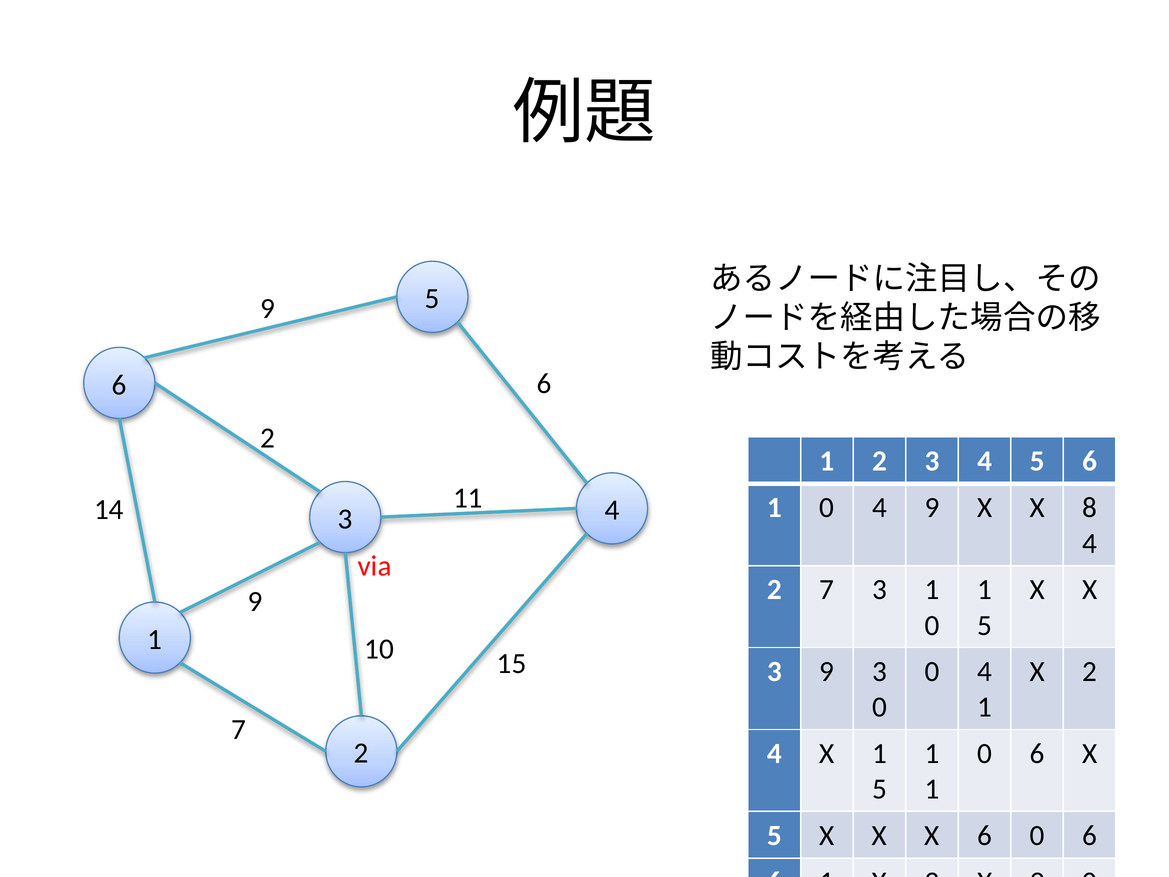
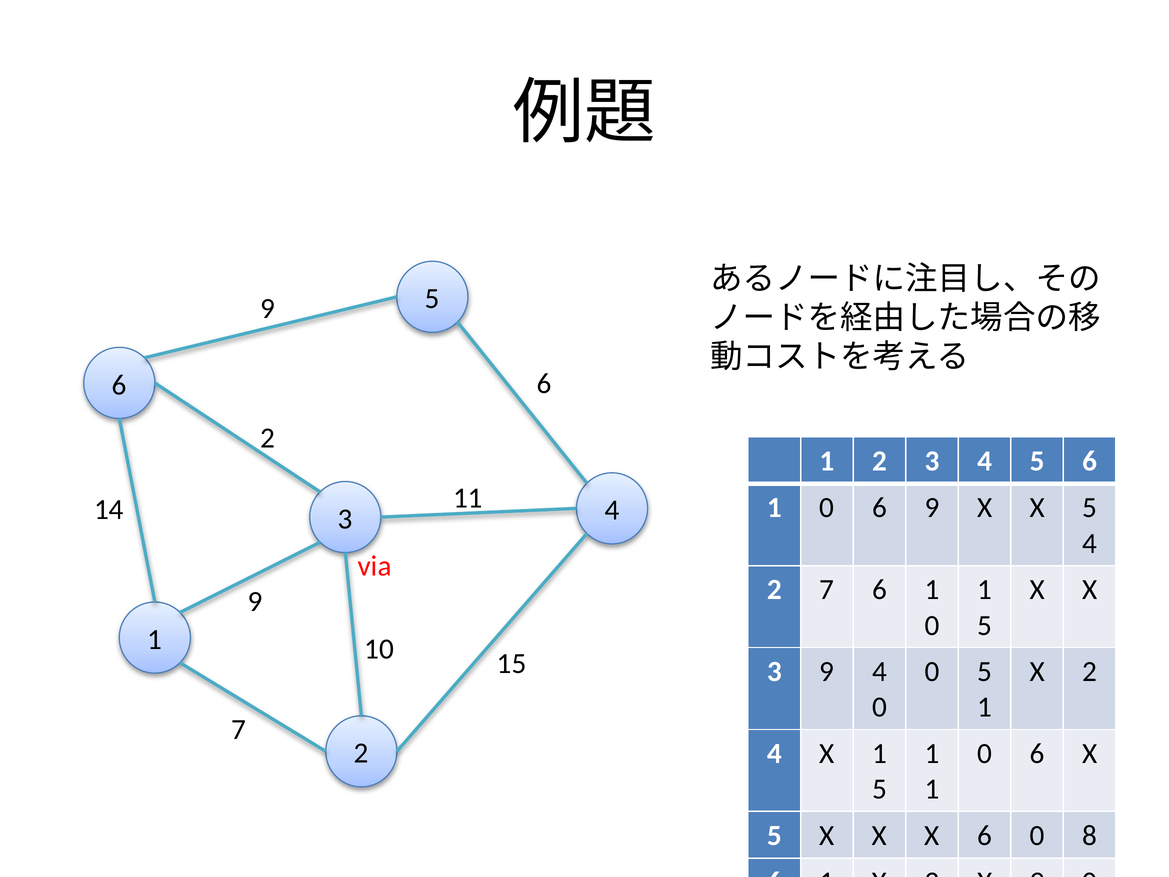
4: 4 -> 6 (879, 508)
X X 8: 8 -> 5 (1090, 508)
7 3: 3 -> 6 (879, 590)
9 3: 3 -> 4 (879, 671)
4: 4 -> 5 (985, 671)
6 0 6: 6 -> 8 (1090, 835)
